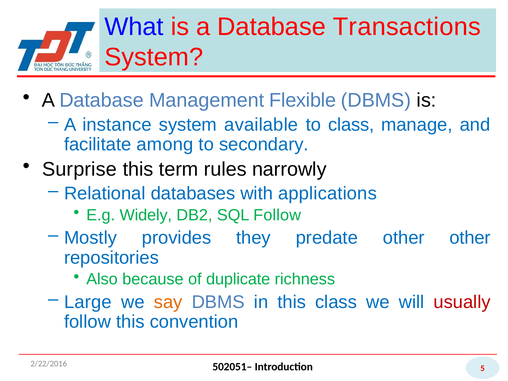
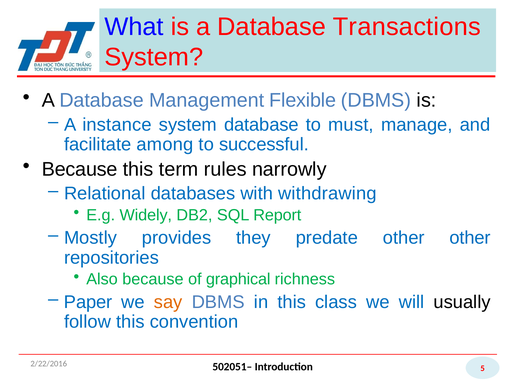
system available: available -> database (261, 125)
to class: class -> must (351, 125)
secondary: secondary -> successful (264, 144)
Surprise: Surprise -> Because (80, 169)
applications: applications -> withdrawing (328, 193)
SQL Follow: Follow -> Report (277, 215)
duplicate: duplicate -> graphical (238, 279)
Large: Large -> Paper (88, 302)
usually colour: red -> black (462, 302)
